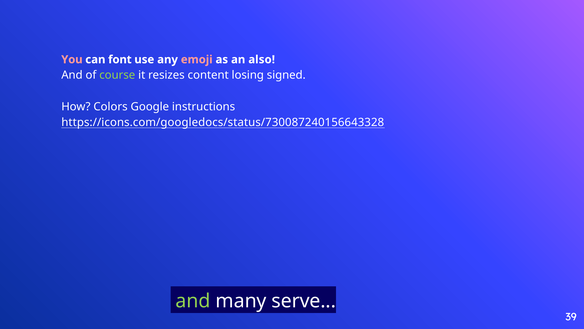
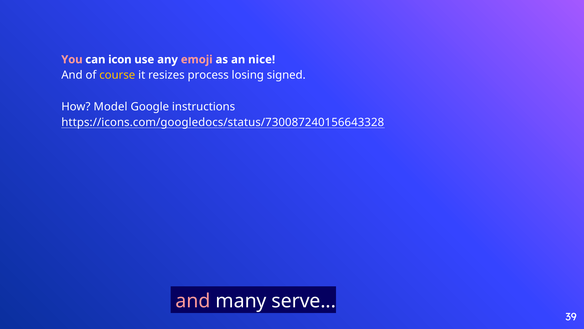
font: font -> icon (120, 59)
also: also -> nice (262, 59)
course colour: light green -> yellow (117, 75)
content: content -> process (208, 75)
Colors: Colors -> Model (110, 106)
and colour: light green -> pink (193, 300)
